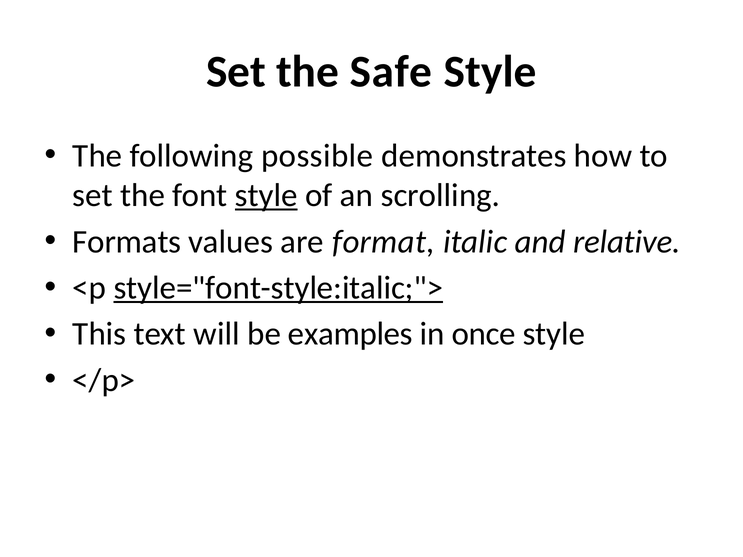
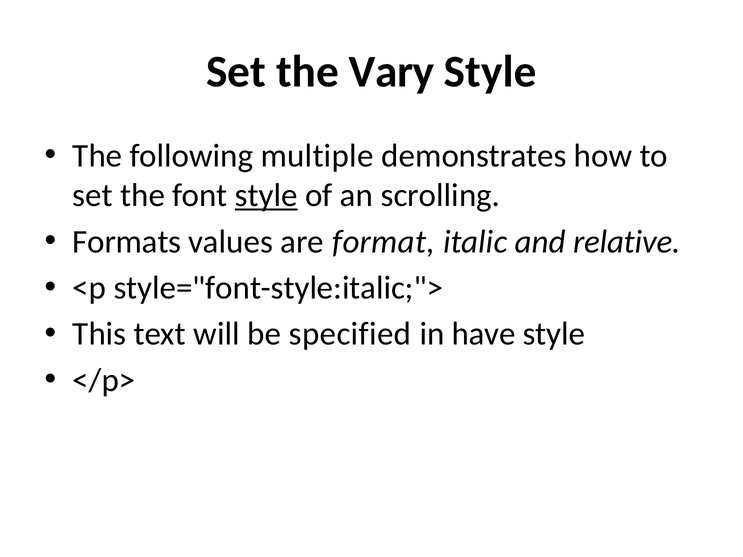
Safe: Safe -> Vary (392, 72)
possible: possible -> multiple (317, 156)
style="font-style:italic;"> underline: present -> none (278, 288)
examples: examples -> specified (350, 334)
once: once -> have (484, 334)
